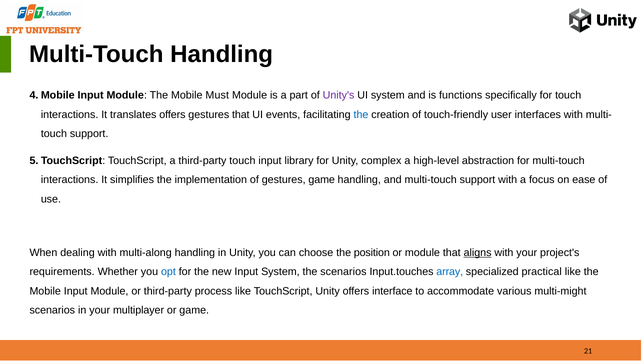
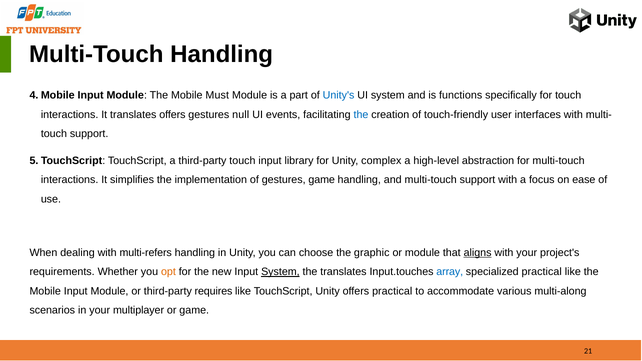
Unity's colour: purple -> blue (339, 95)
gestures that: that -> null (241, 115)
multi-along: multi-along -> multi-refers (146, 253)
position: position -> graphic (372, 253)
opt colour: blue -> orange (168, 272)
System underline: none -> present (280, 272)
the scenarios: scenarios -> translates (343, 272)
process: process -> requires (214, 291)
offers interface: interface -> practical (392, 291)
multi-might: multi-might -> multi-along (560, 291)
